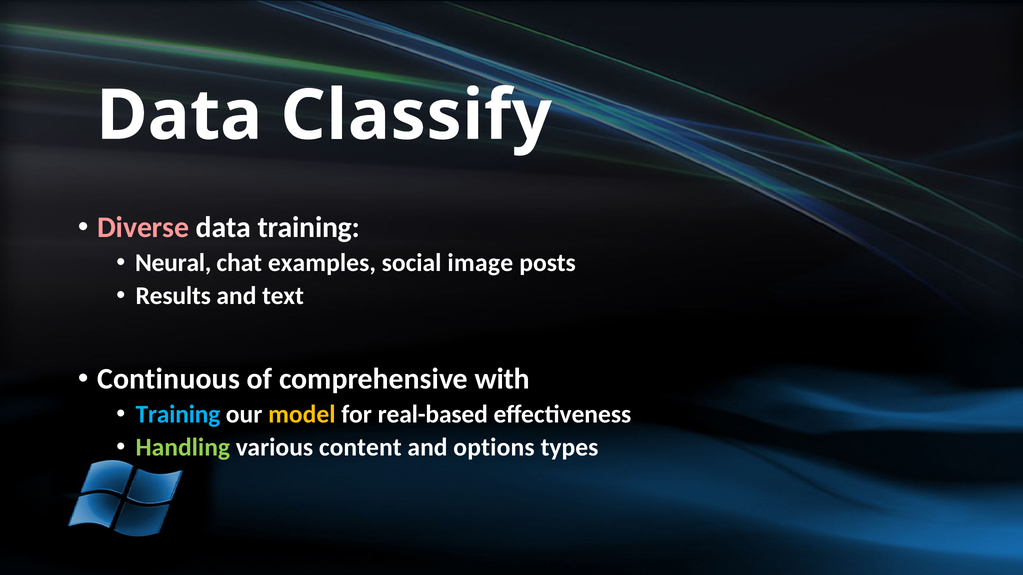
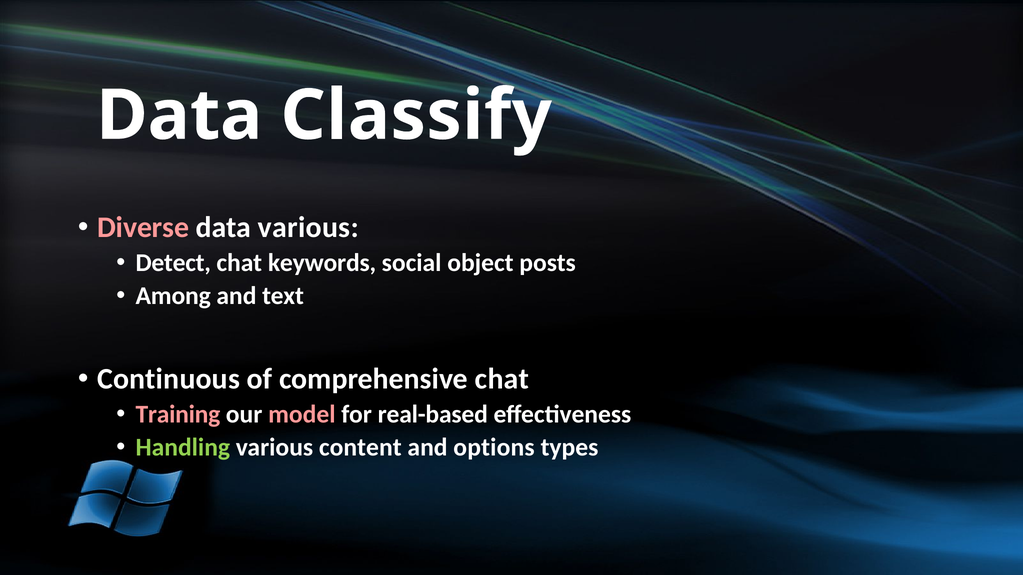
data training: training -> various (308, 228)
Neural: Neural -> Detect (173, 263)
examples: examples -> keywords (322, 263)
image: image -> object (480, 263)
Results: Results -> Among (173, 296)
comprehensive with: with -> chat (502, 379)
Training colour: light blue -> pink (178, 415)
model colour: yellow -> pink (302, 415)
